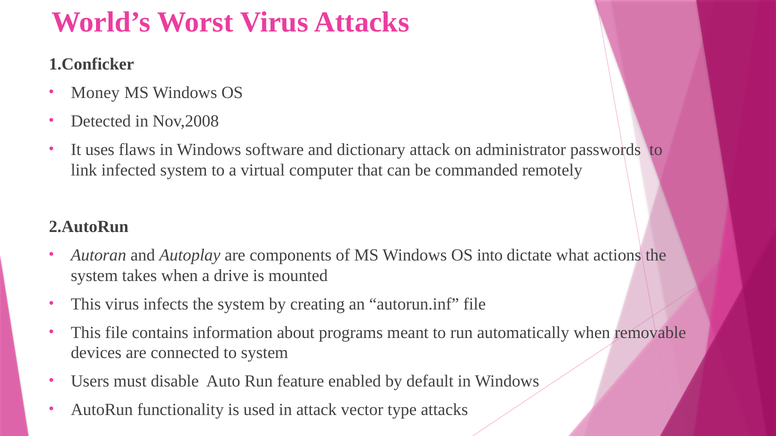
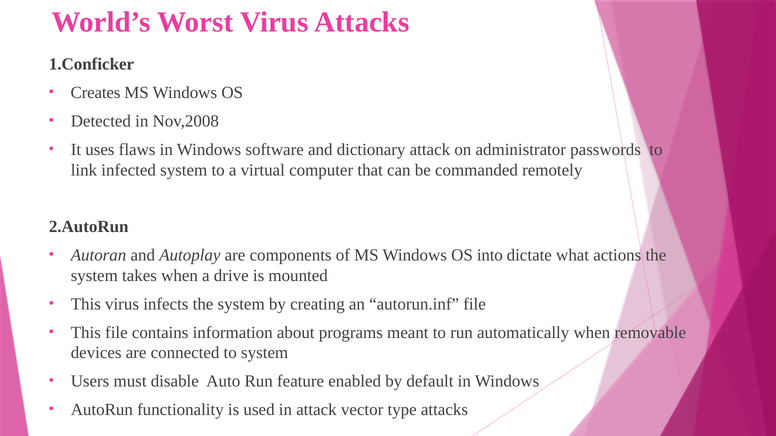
Money: Money -> Creates (96, 93)
